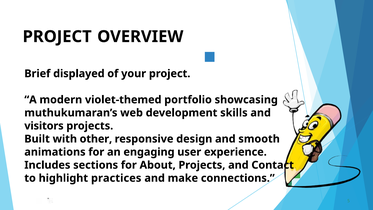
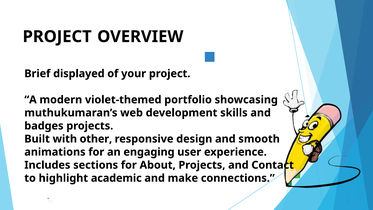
visitors: visitors -> badges (44, 126)
practices: practices -> academic (116, 178)
